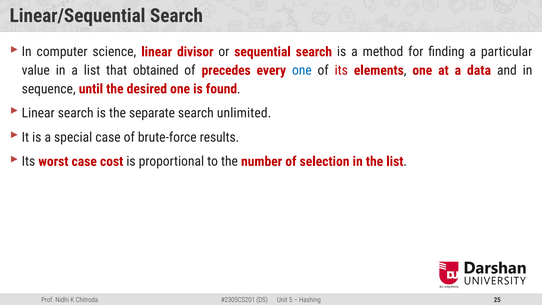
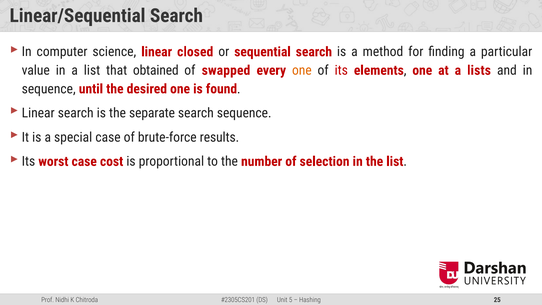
divisor: divisor -> closed (195, 52)
precedes: precedes -> swapped (226, 70)
one colour: blue -> orange (302, 70)
data: data -> lists (479, 70)
search unlimited: unlimited -> sequence (244, 113)
